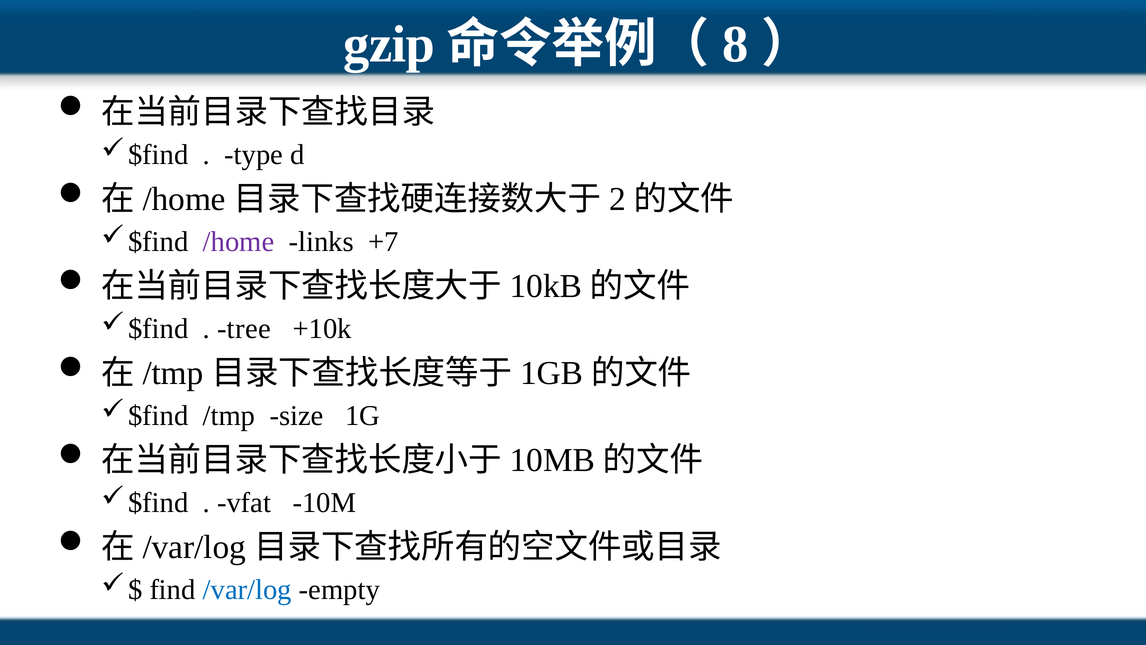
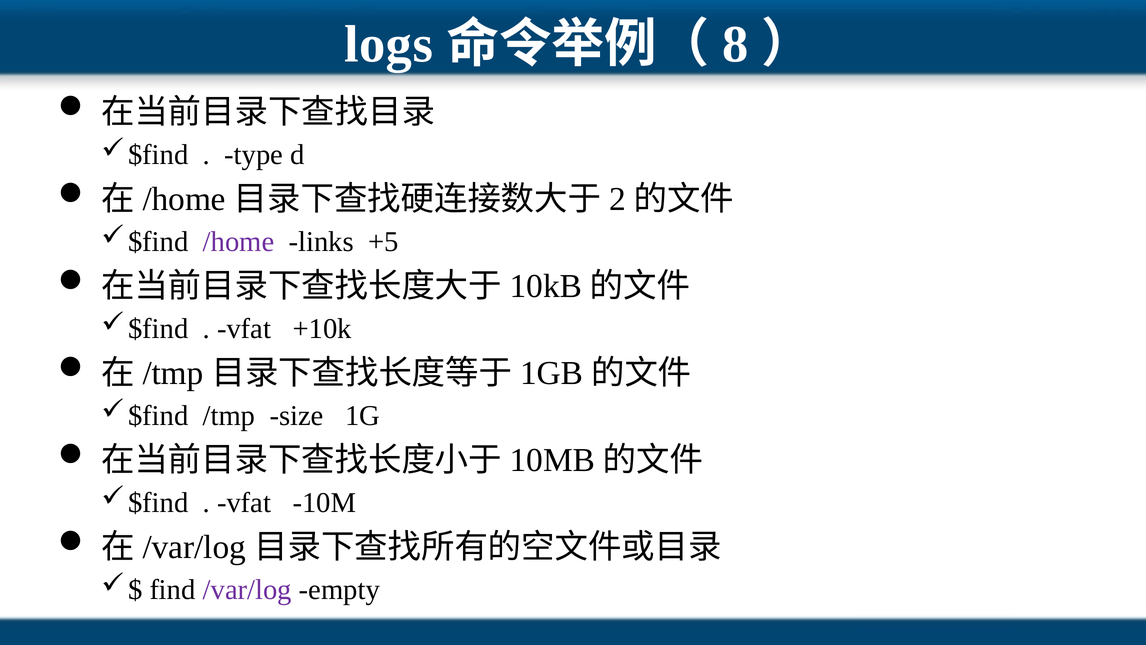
gzip: gzip -> logs (389, 44)
+7: +7 -> +5 (383, 242)
tree: tree -> vfat (244, 329)
/var/log colour: blue -> purple (247, 589)
